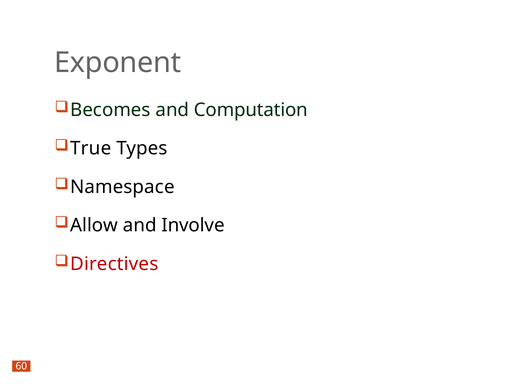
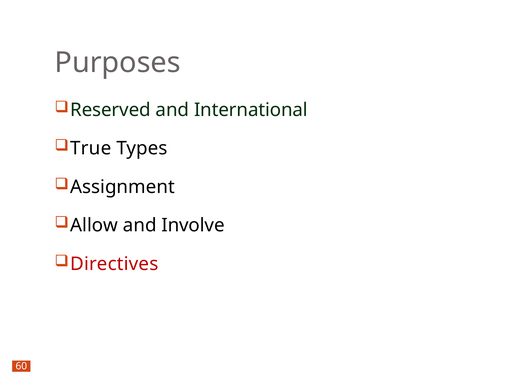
Exponent: Exponent -> Purposes (118, 63)
Becomes: Becomes -> Reserved (110, 110)
Computation: Computation -> International (251, 110)
Namespace: Namespace -> Assignment (122, 187)
